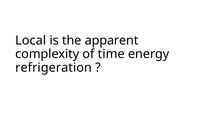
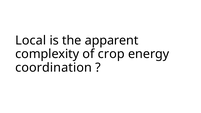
time: time -> crop (111, 54)
refrigeration: refrigeration -> coordination (54, 68)
